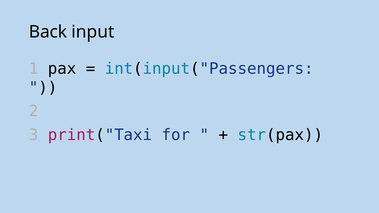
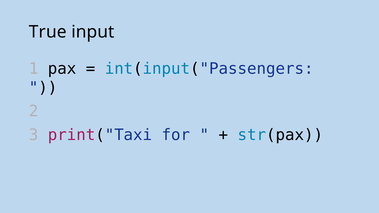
Back: Back -> True (48, 32)
